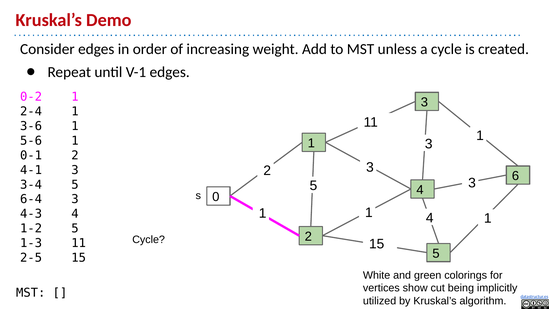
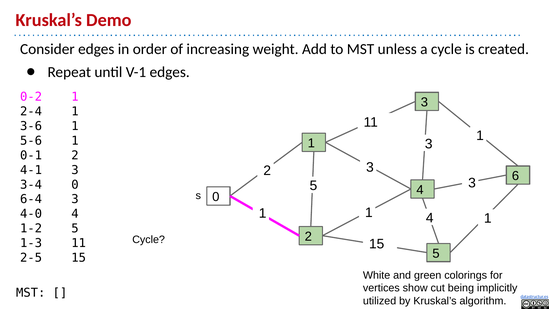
3-4 5: 5 -> 0 (75, 185)
4-3: 4-3 -> 4-0 (31, 214)
